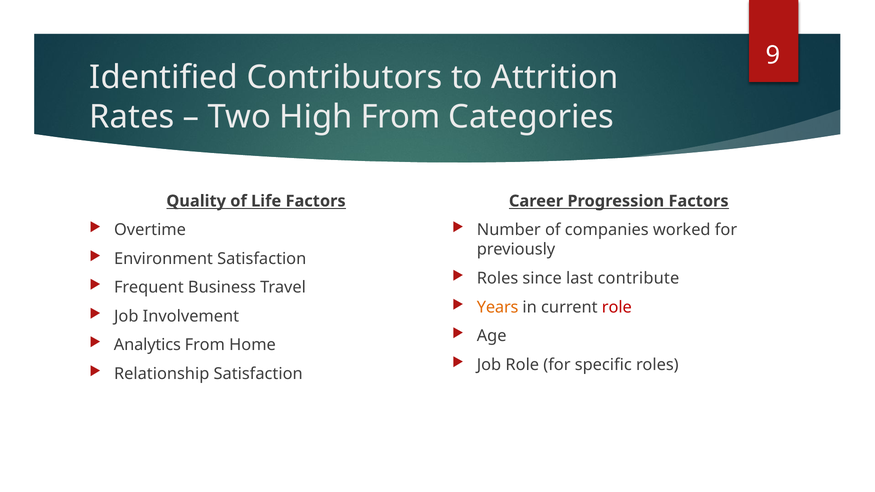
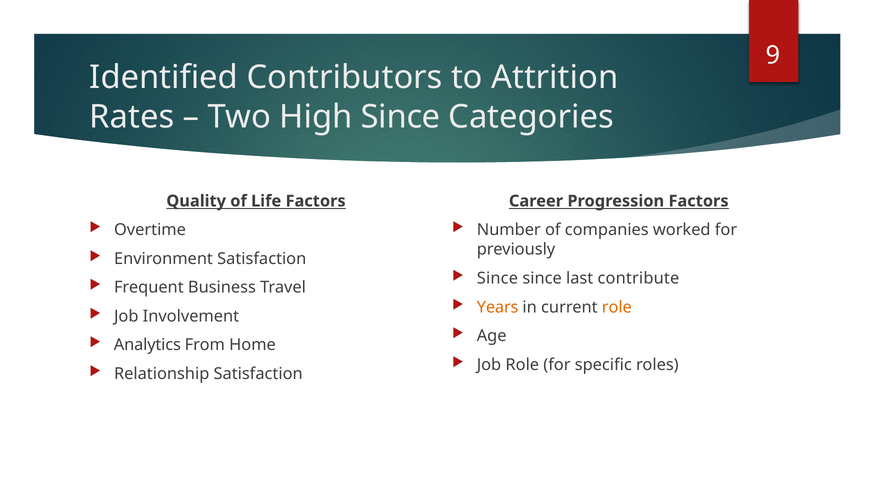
High From: From -> Since (401, 117)
Roles: Roles -> Since (497, 278)
role colour: red -> orange (617, 307)
